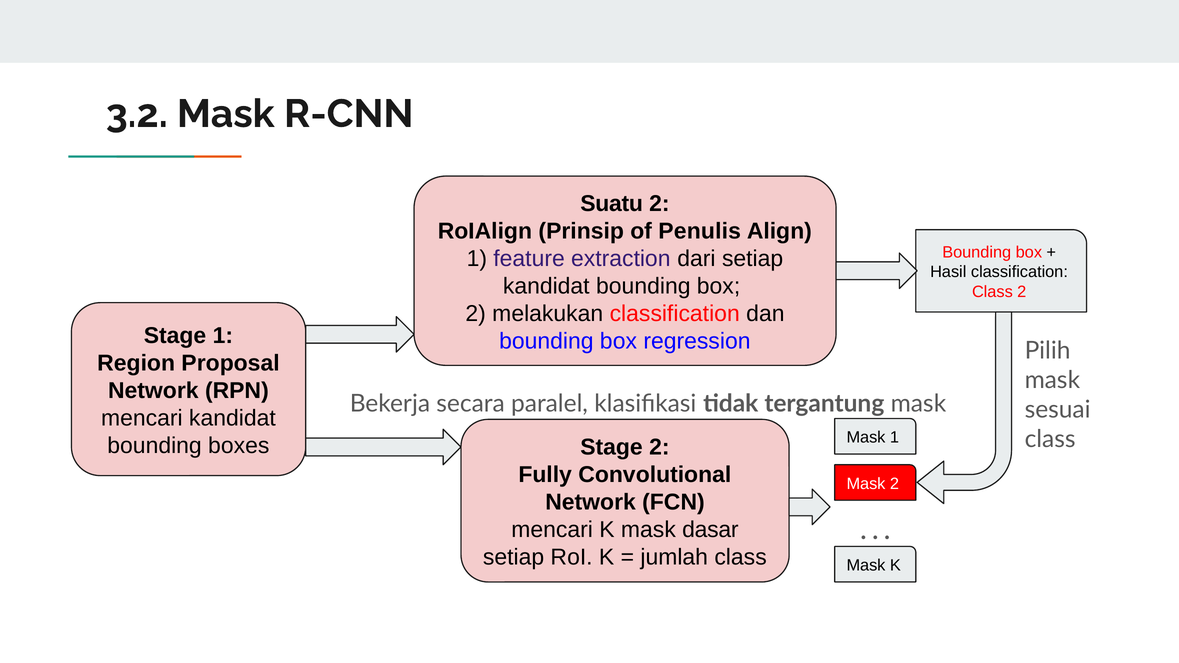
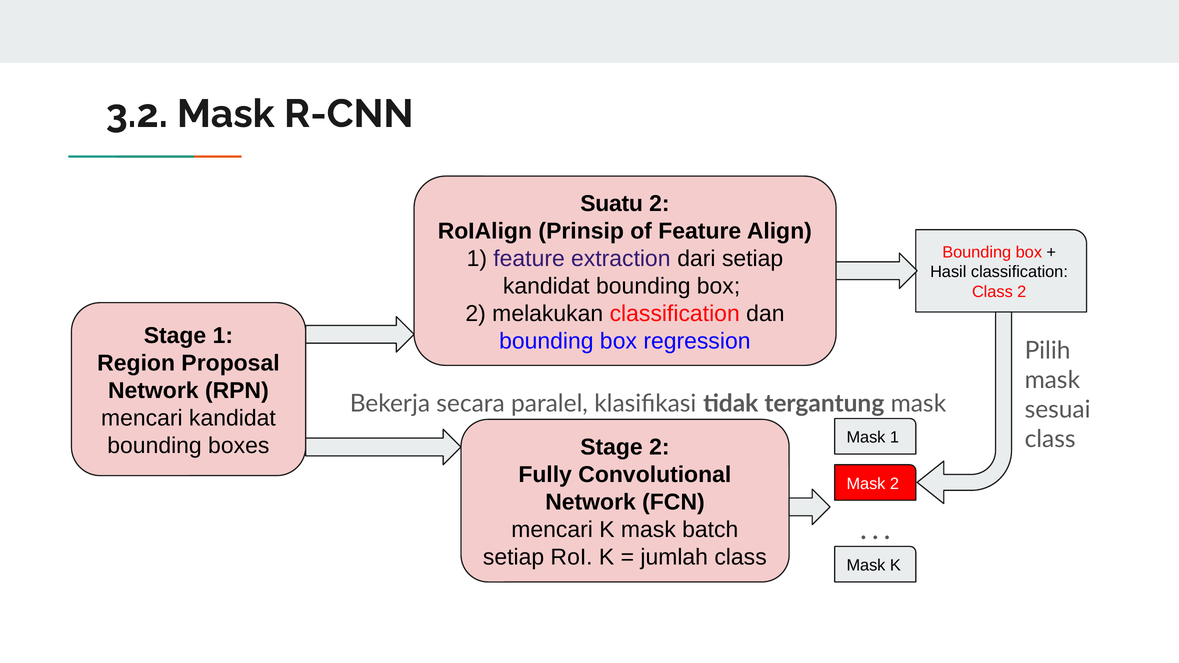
of Penulis: Penulis -> Feature (700, 231)
dasar: dasar -> batch (710, 530)
